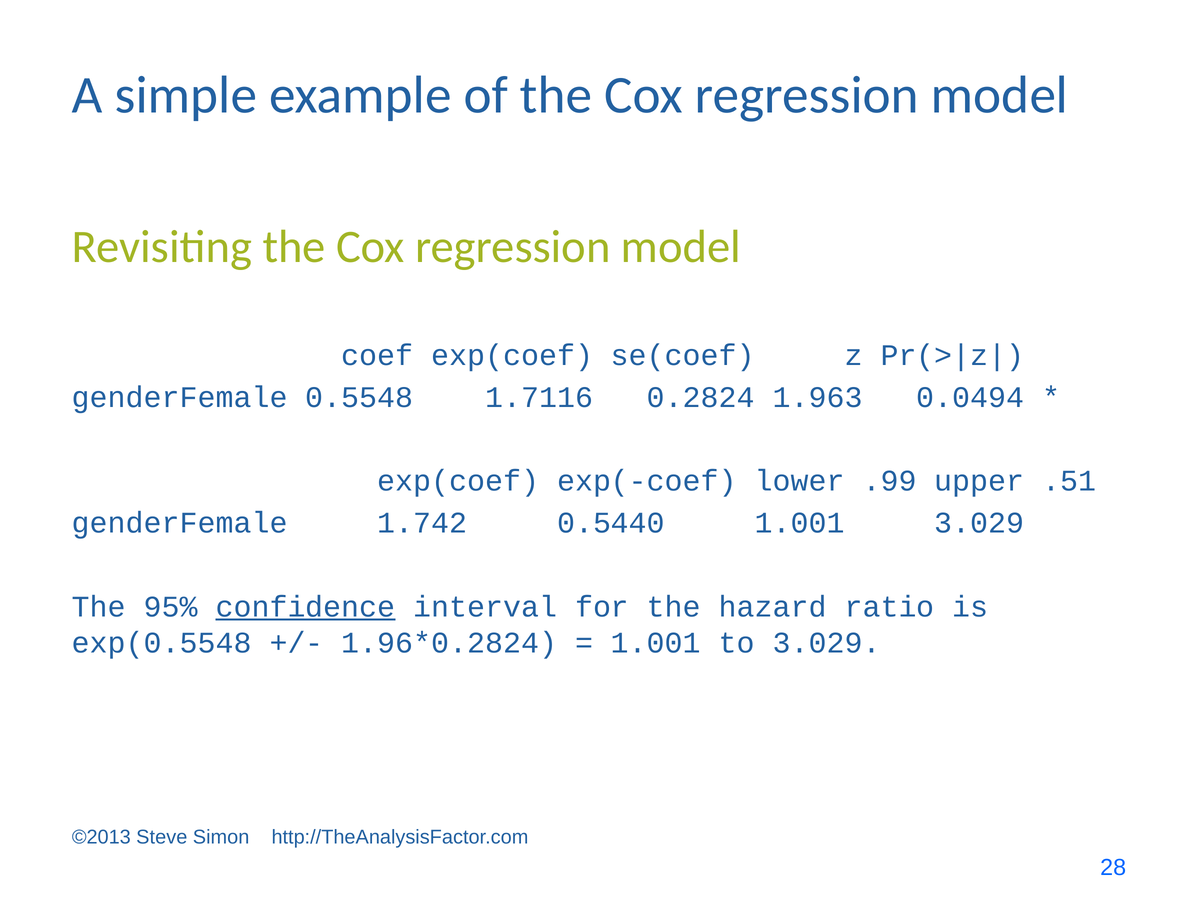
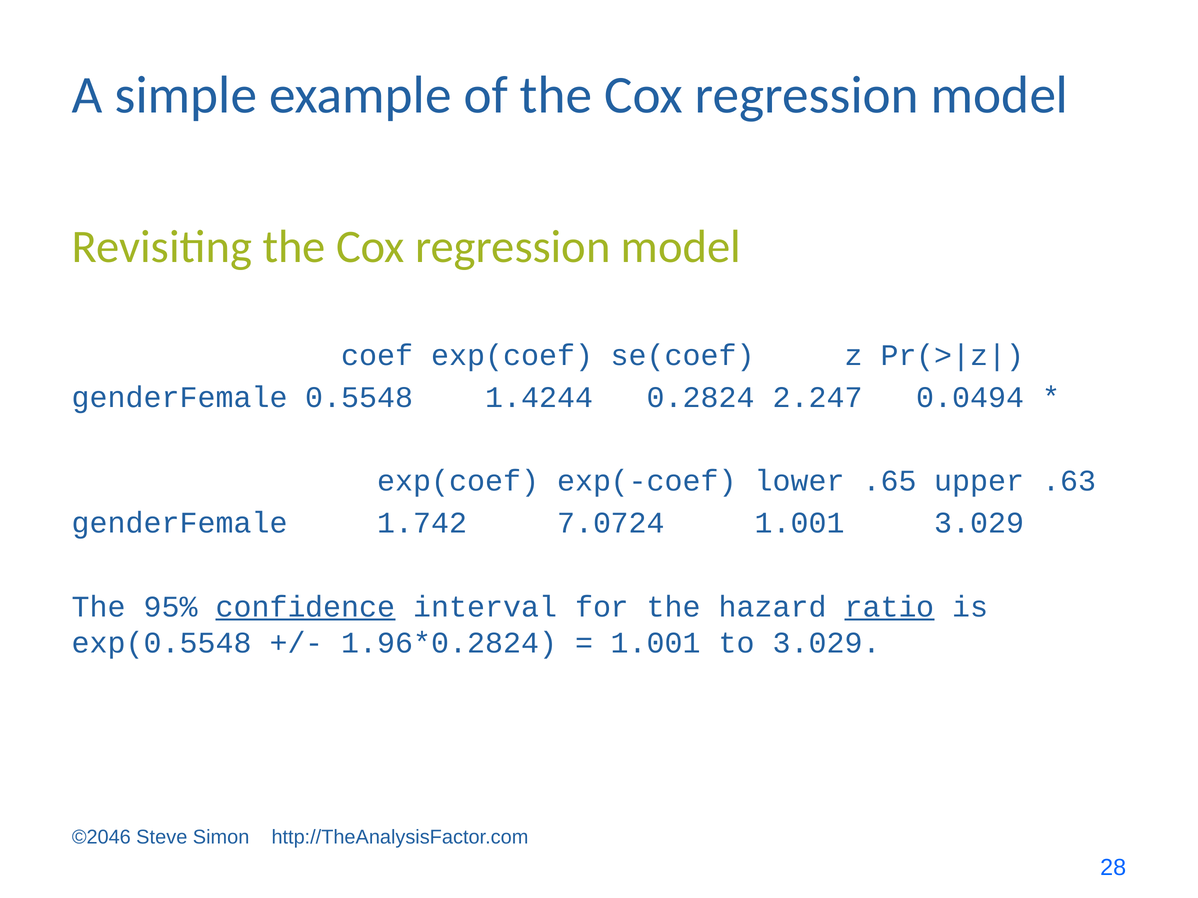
1.7116: 1.7116 -> 1.4244 (539, 397)
1.963: 1.963 -> 2.247 (818, 397)
.99: .99 -> .65 (890, 481)
.51: .51 -> .63 (1069, 481)
0.5440: 0.5440 -> 7.0724 (611, 523)
ratio underline: none -> present (890, 607)
©2013: ©2013 -> ©2046 (101, 838)
